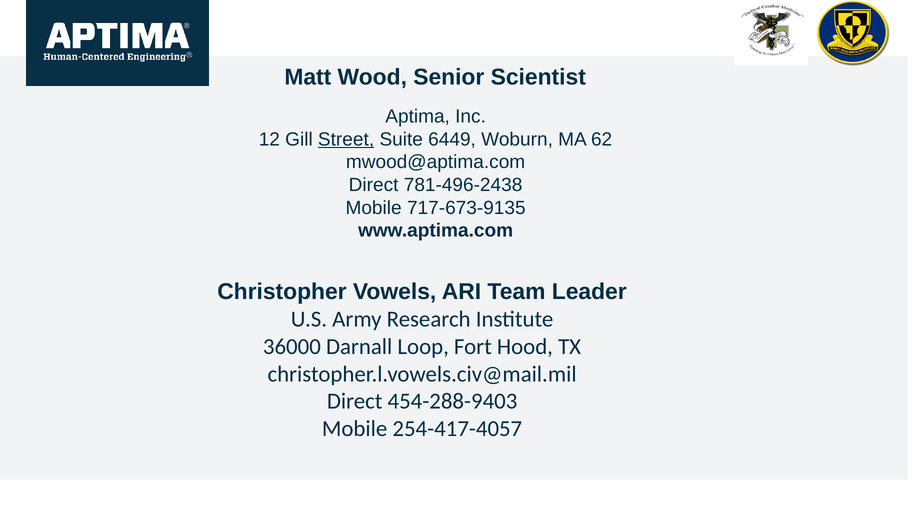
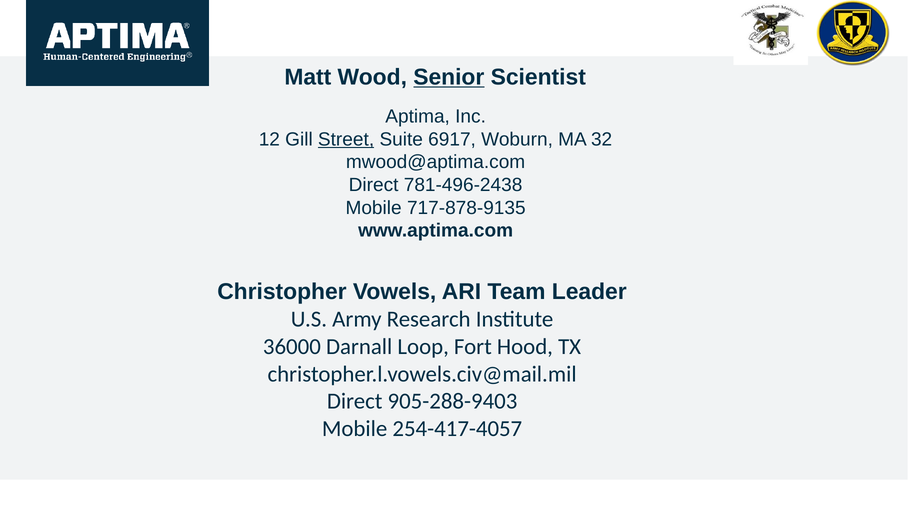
Senior underline: none -> present (449, 77)
6449: 6449 -> 6917 (452, 139)
62: 62 -> 32 (602, 139)
717-673-9135: 717-673-9135 -> 717-878-9135 (466, 208)
454-288-9403: 454-288-9403 -> 905-288-9403 (452, 402)
